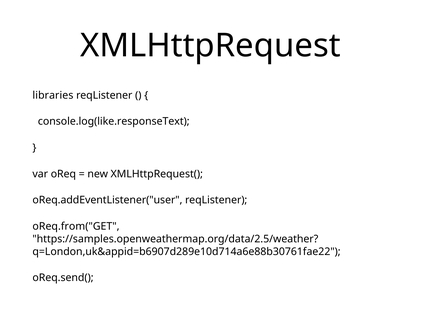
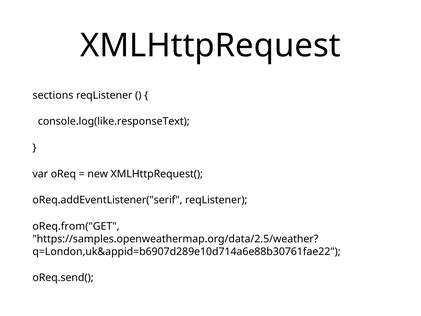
libraries: libraries -> sections (53, 95)
oReq.addEventListener("user: oReq.addEventListener("user -> oReq.addEventListener("serif (107, 200)
